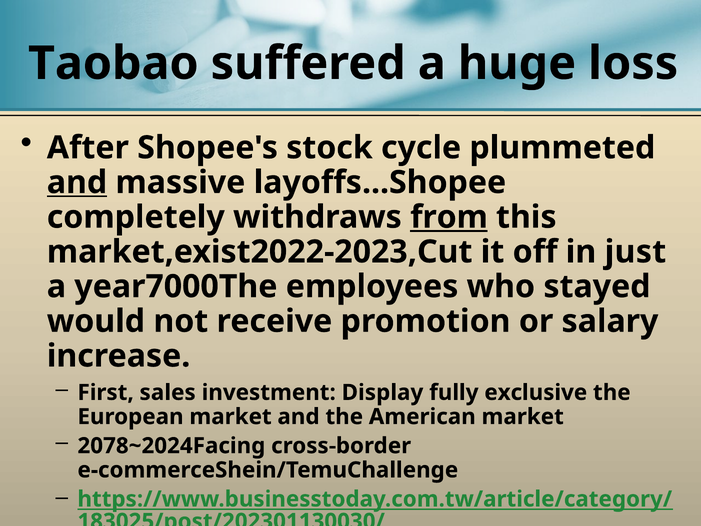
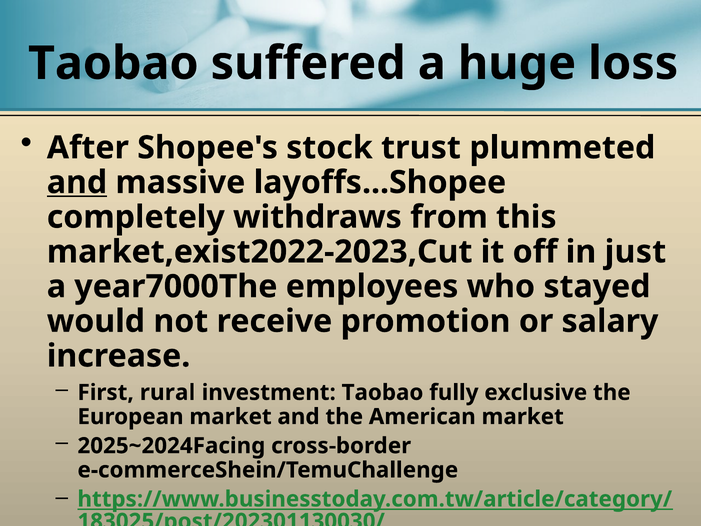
cycle: cycle -> trust (421, 148)
from underline: present -> none (449, 217)
sales: sales -> rural (168, 392)
investment Display: Display -> Taobao (383, 392)
2078~2024Facing: 2078~2024Facing -> 2025~2024Facing (171, 446)
